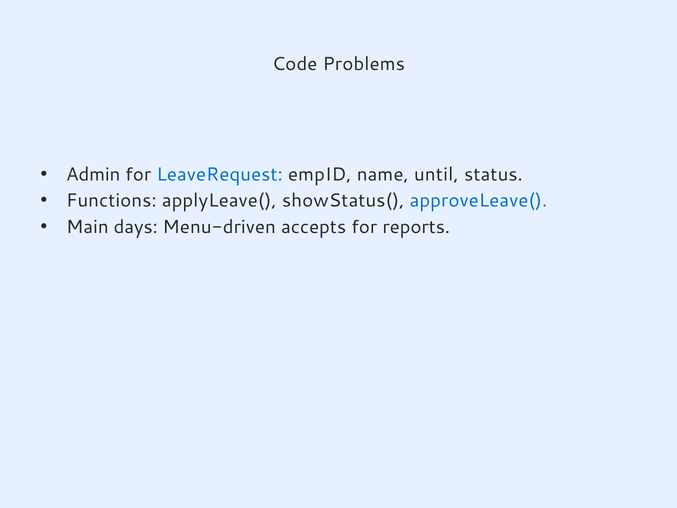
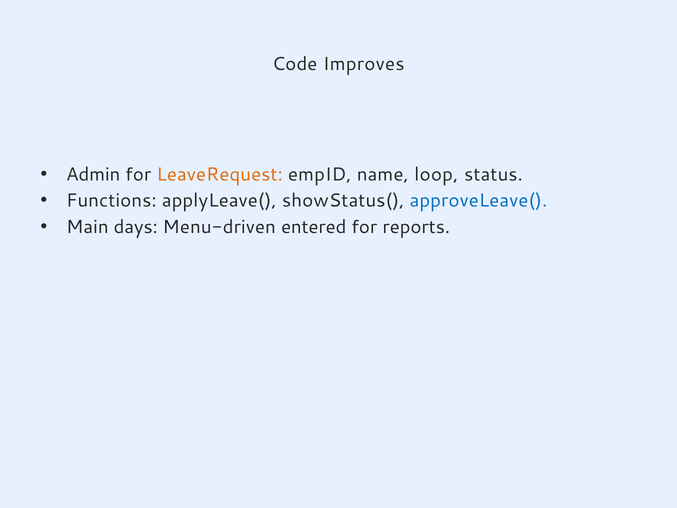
Problems: Problems -> Improves (364, 64)
LeaveRequest colour: blue -> orange (220, 174)
until: until -> loop (436, 174)
accepts: accepts -> entered (314, 227)
